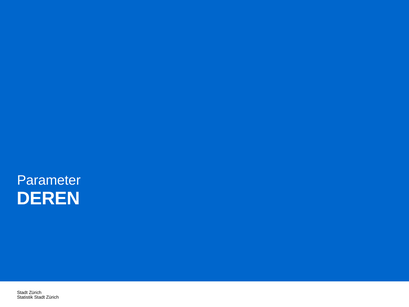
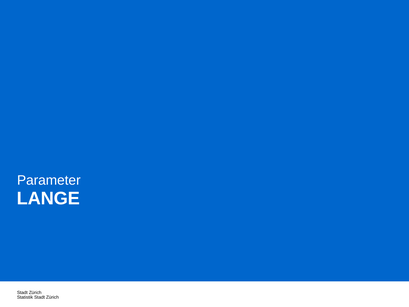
DEREN: DEREN -> LANGE (48, 198)
